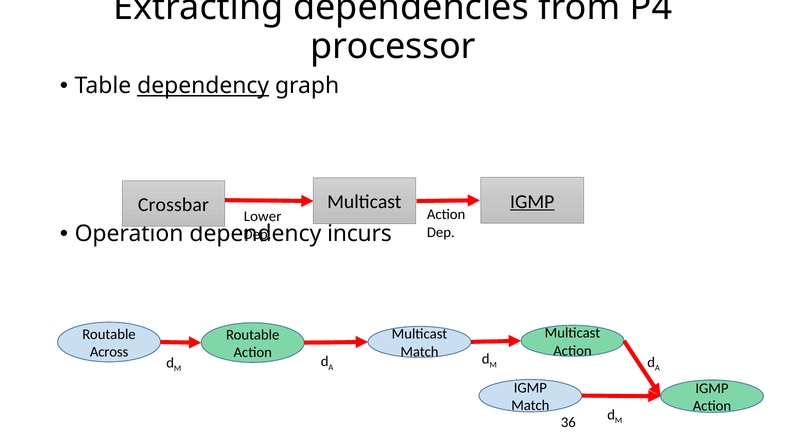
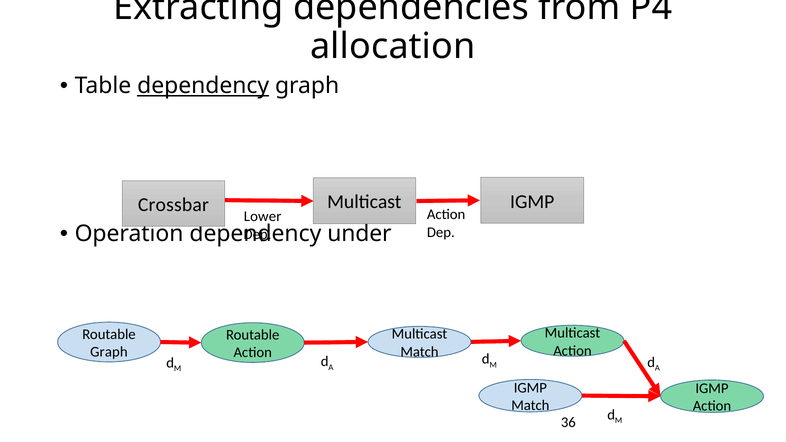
processor: processor -> allocation (393, 47)
IGMP underline: present -> none (532, 202)
incurs: incurs -> under (359, 234)
Across: Across -> Graph (109, 352)
